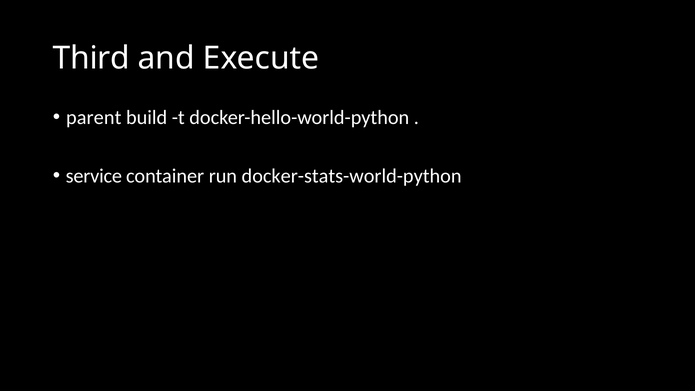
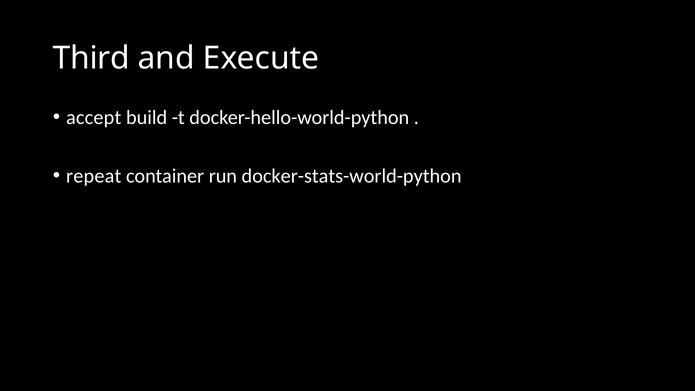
parent: parent -> accept (94, 118)
service: service -> repeat (94, 176)
